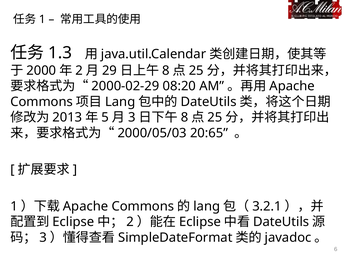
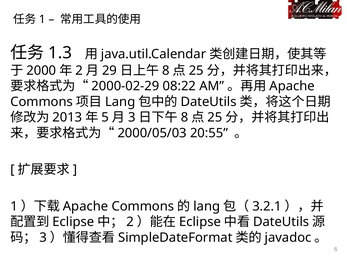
08:20: 08:20 -> 08:22 (179, 86)
20:65: 20:65 -> 20:55 (209, 133)
